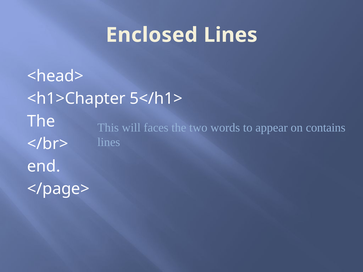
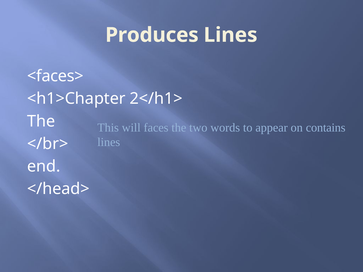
Enclosed: Enclosed -> Produces (152, 35)
<head>: <head> -> <faces> (55, 76)
5</h1>: 5</h1> -> 2</h1> (156, 99)
</page>: </page> -> </head> (58, 189)
